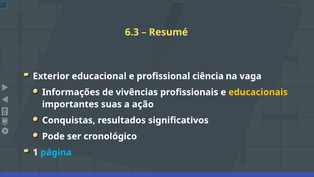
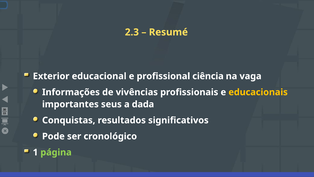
6.3: 6.3 -> 2.3 (132, 32)
suas: suas -> seus (111, 104)
ação: ação -> dada (143, 104)
página colour: light blue -> light green (56, 152)
